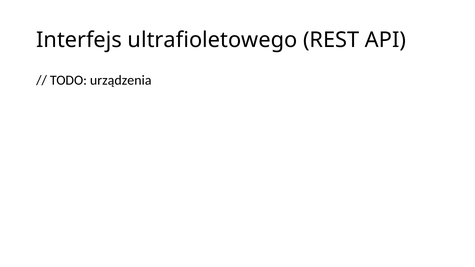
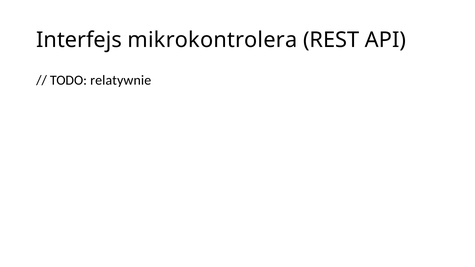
ultrafioletowego: ultrafioletowego -> mikrokontrolera (212, 40)
urządzenia: urządzenia -> relatywnie (121, 80)
